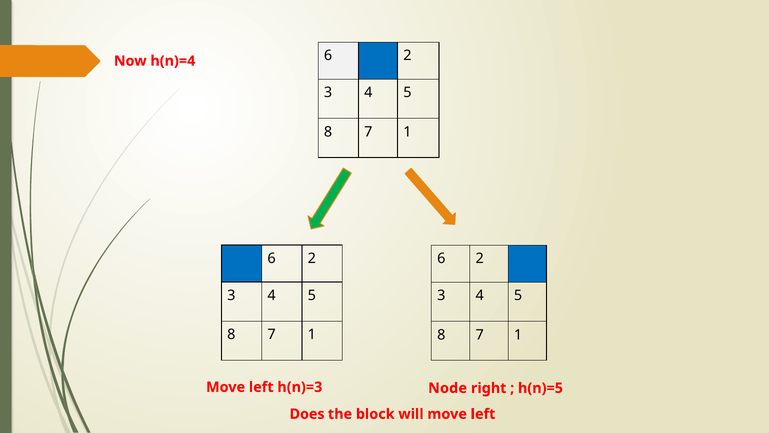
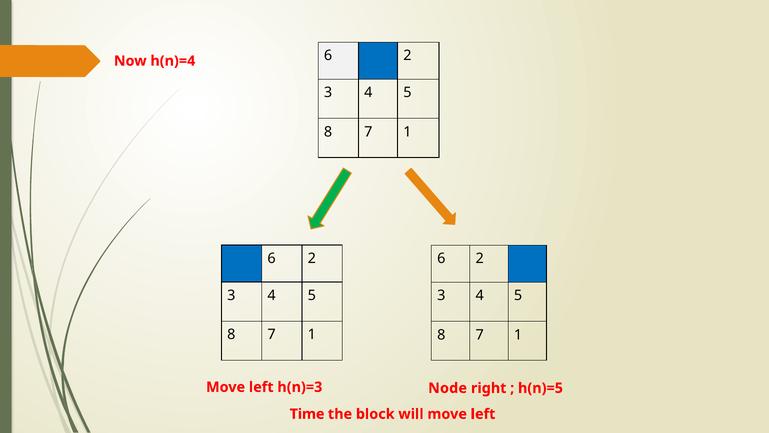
Does: Does -> Time (307, 414)
